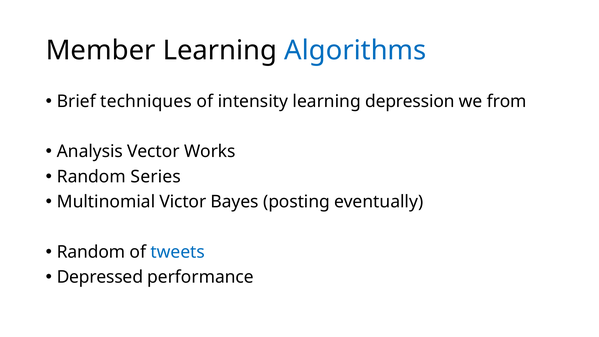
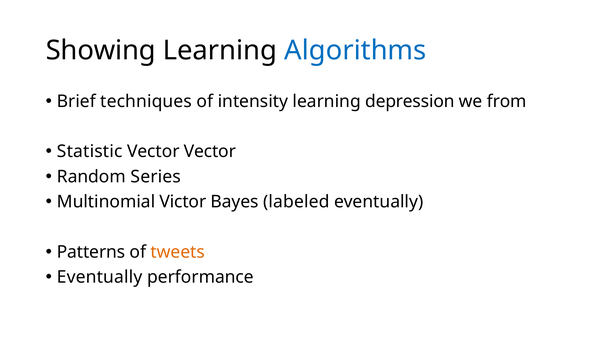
Member: Member -> Showing (101, 50)
Analysis: Analysis -> Statistic (90, 152)
Vector Works: Works -> Vector (210, 152)
posting: posting -> labeled (296, 202)
Random: Random -> Patterns (91, 252)
tweets colour: blue -> orange (178, 252)
Depressed: Depressed -> Eventually (100, 277)
